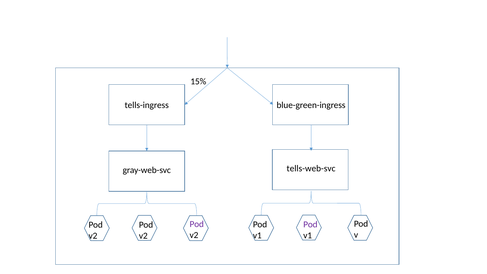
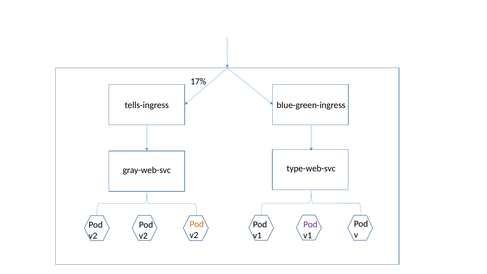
15%: 15% -> 17% (198, 81)
tells-web-svc: tells-web-svc -> type-web-svc (311, 168)
Pod colour: purple -> orange (197, 224)
